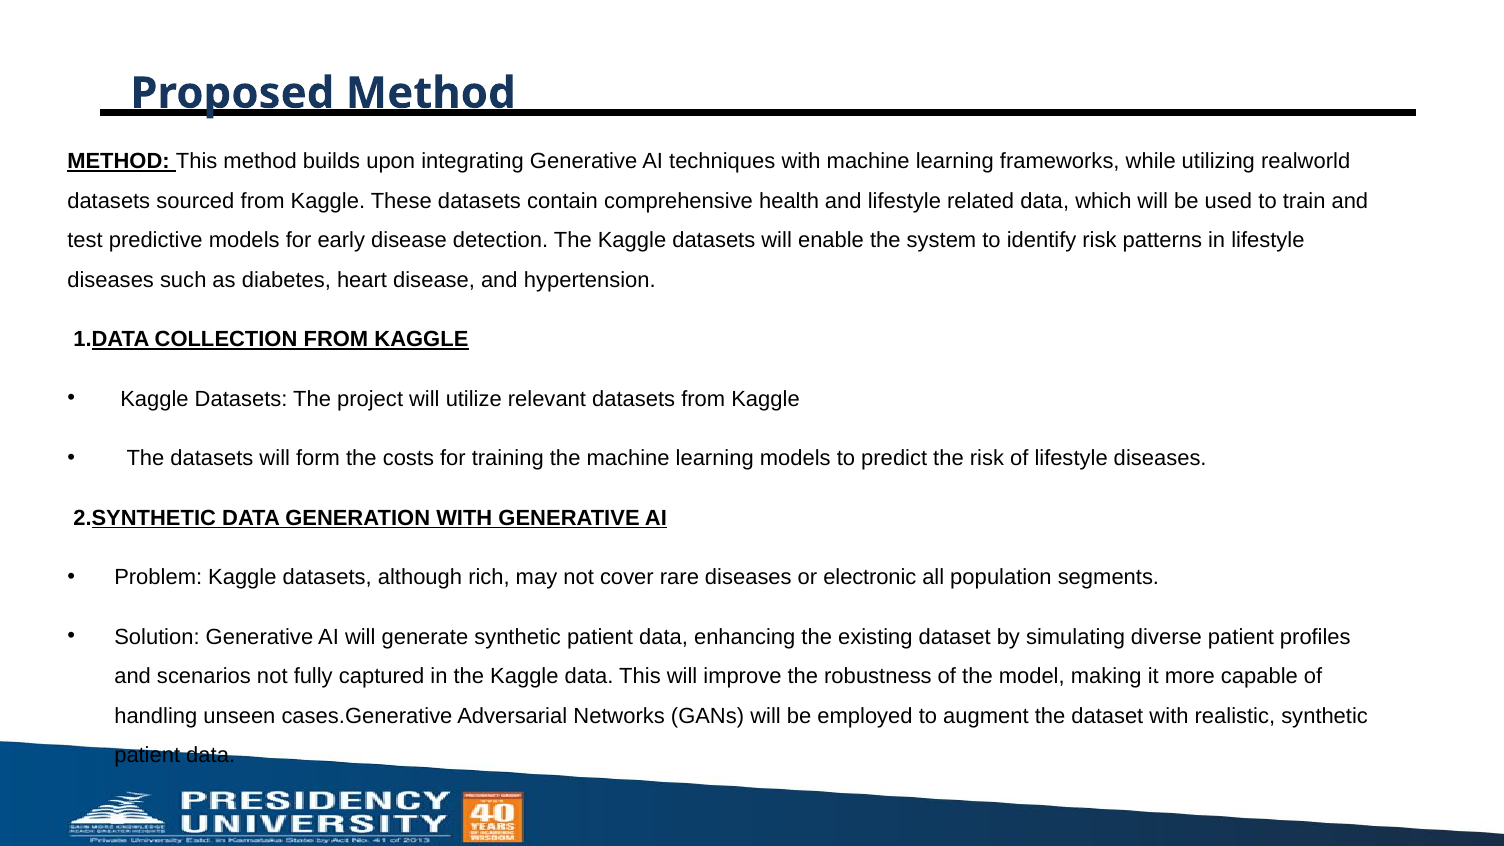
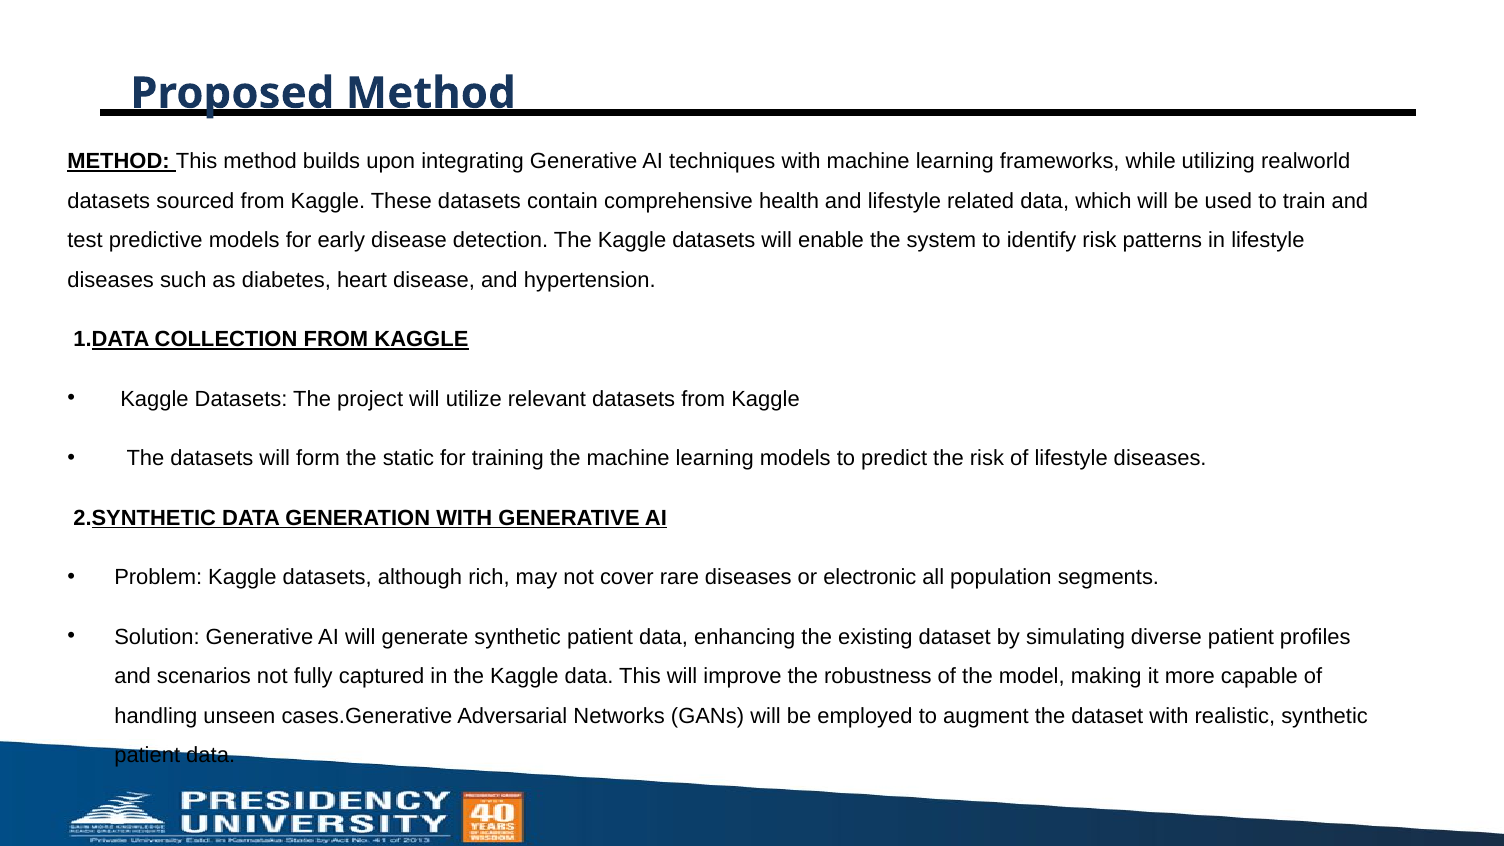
costs: costs -> static (408, 458)
